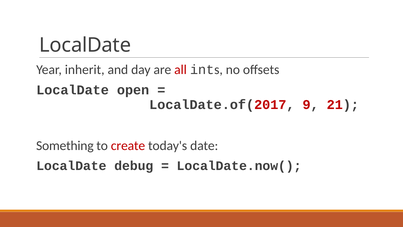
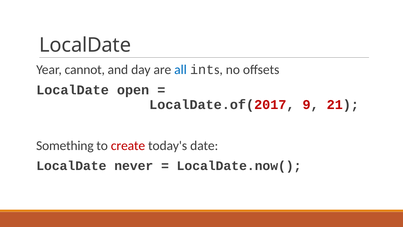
inherit: inherit -> cannot (85, 70)
all colour: red -> blue (180, 70)
debug: debug -> never (134, 166)
